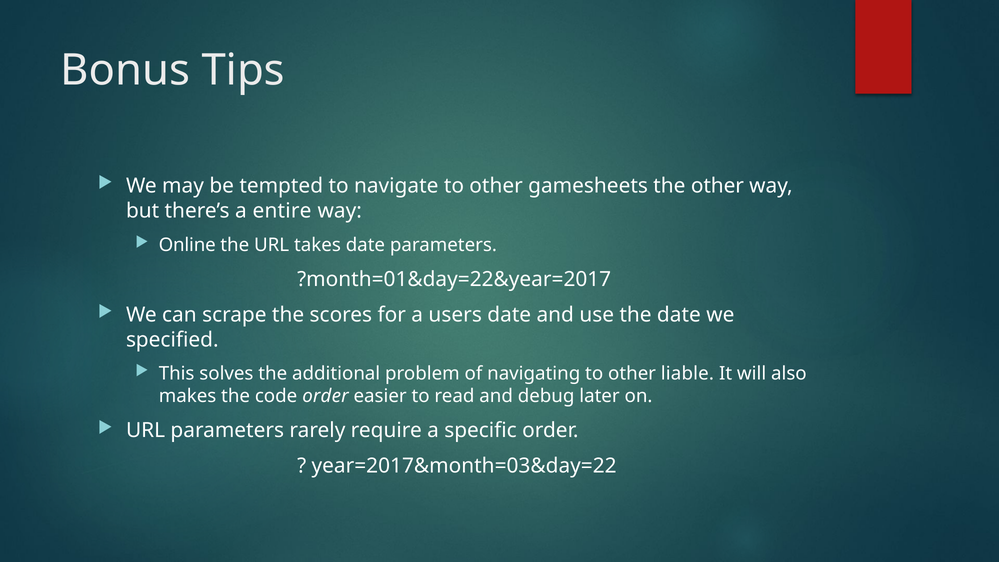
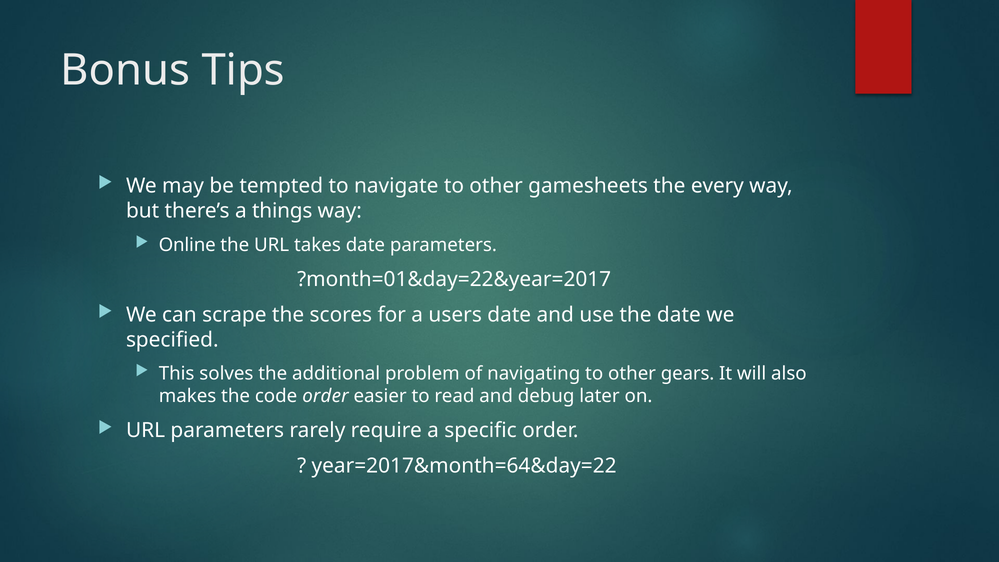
the other: other -> every (717, 186)
entire: entire -> things (282, 211)
liable: liable -> gears (688, 374)
year=2017&month=03&day=22: year=2017&month=03&day=22 -> year=2017&month=64&day=22 (464, 466)
